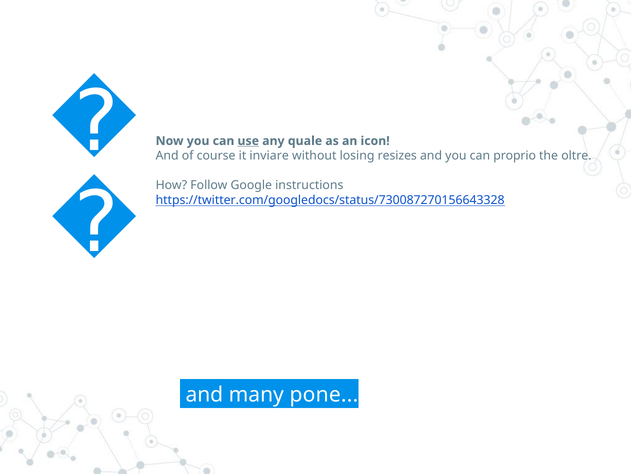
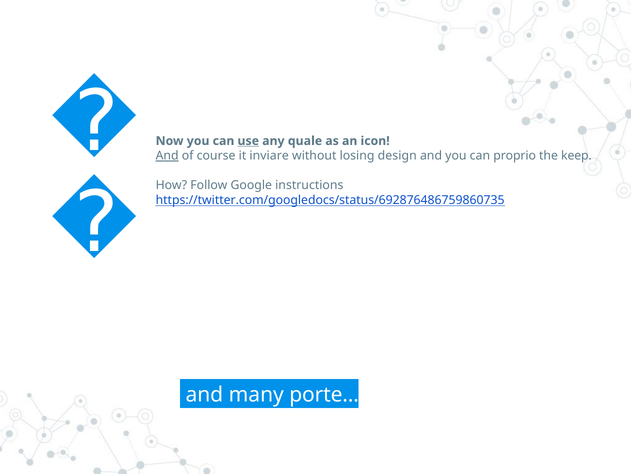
And underline: none -> present (167, 155)
resizes: resizes -> design (397, 155)
oltre: oltre -> keep (576, 155)
https://twitter.com/googledocs/status/730087270156643328: https://twitter.com/googledocs/status/730087270156643328 -> https://twitter.com/googledocs/status/692876486759860735 (330, 200)
pone: pone -> porte (324, 394)
